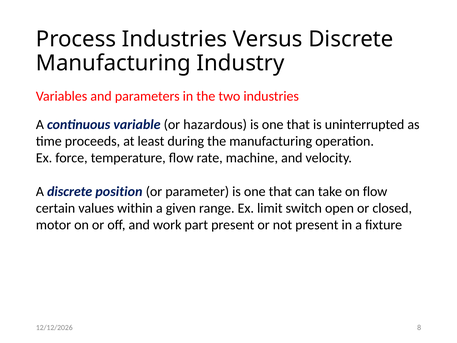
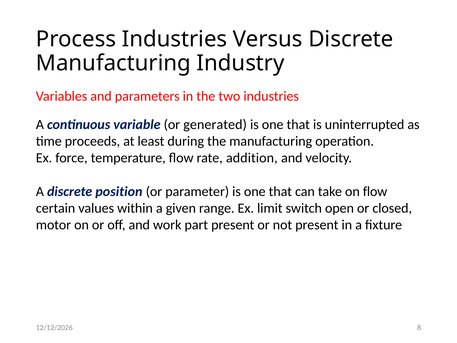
hazardous: hazardous -> generated (215, 124)
machine: machine -> addition (252, 158)
